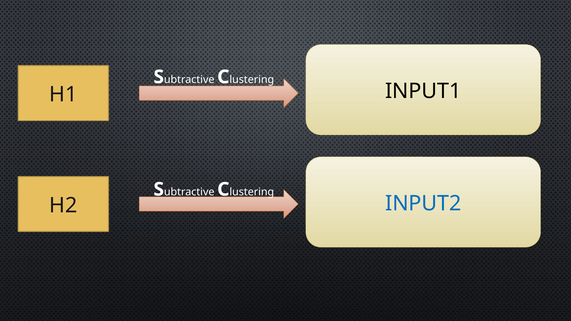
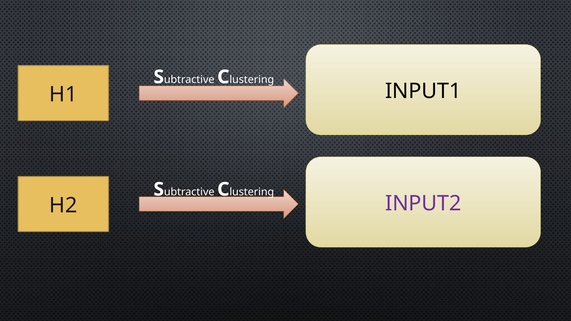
INPUT2 colour: blue -> purple (423, 204)
